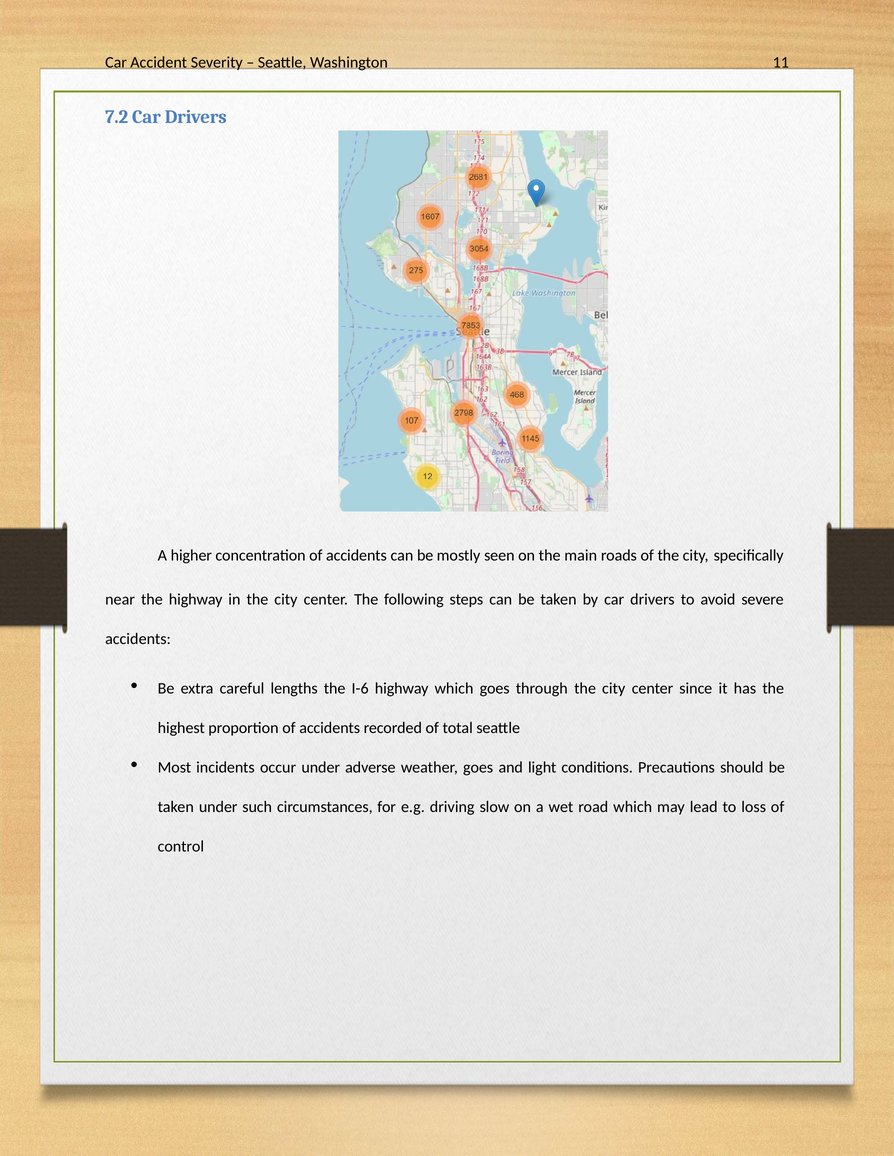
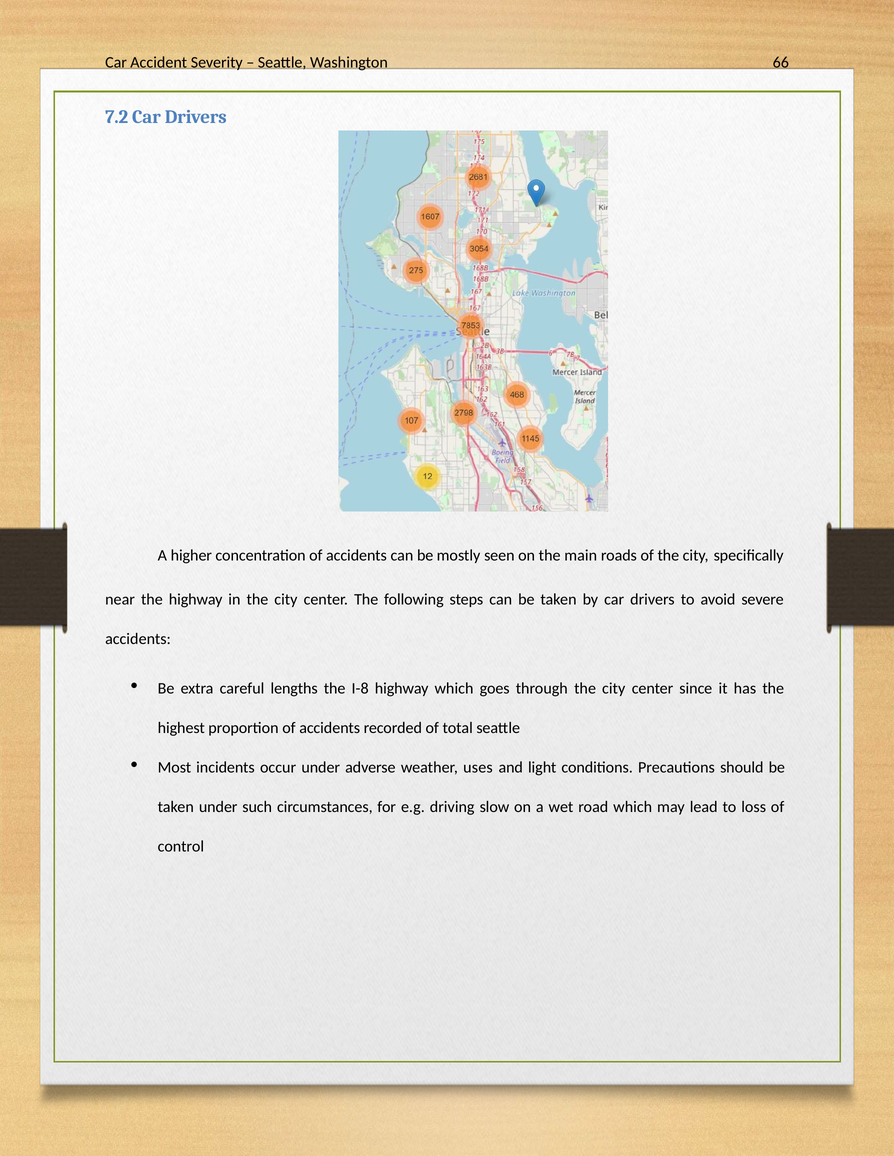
11: 11 -> 66 (781, 62)
I-6: I-6 -> I-8 (360, 689)
weather goes: goes -> uses (478, 768)
